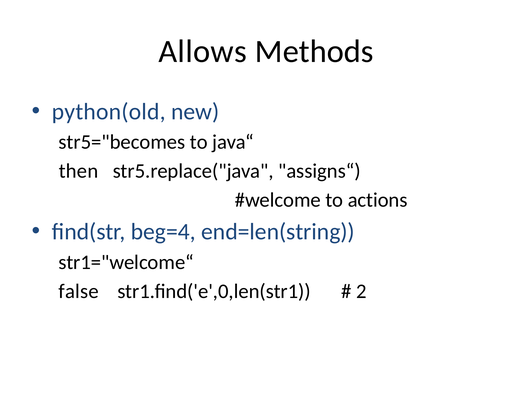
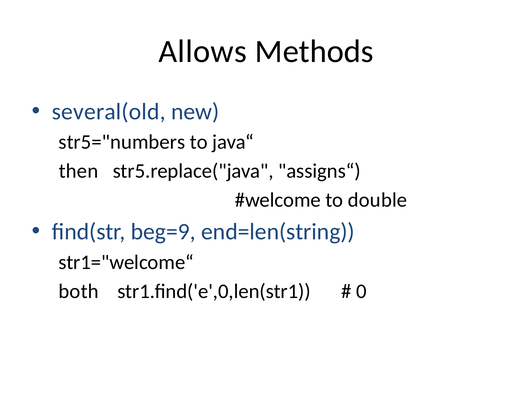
python(old: python(old -> several(old (109, 112)
str5="becomes: str5="becomes -> str5="numbers (122, 142)
actions: actions -> double (378, 200)
beg=4: beg=4 -> beg=9 (163, 232)
false: false -> both (79, 291)
2: 2 -> 0 (361, 291)
